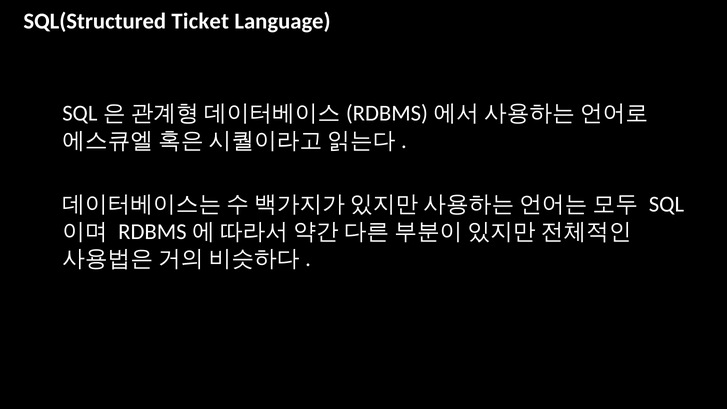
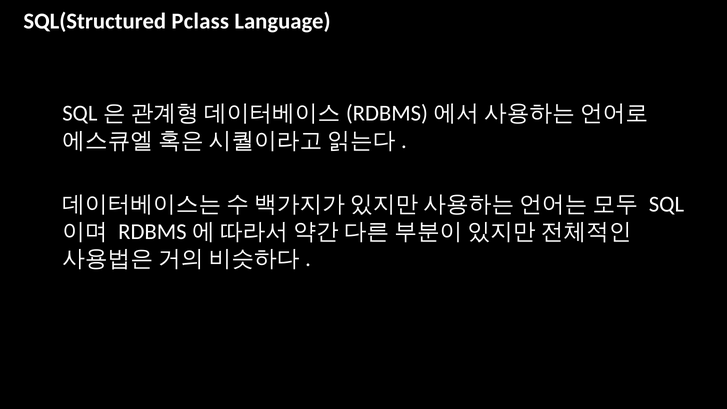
Ticket: Ticket -> Pclass (200, 21)
